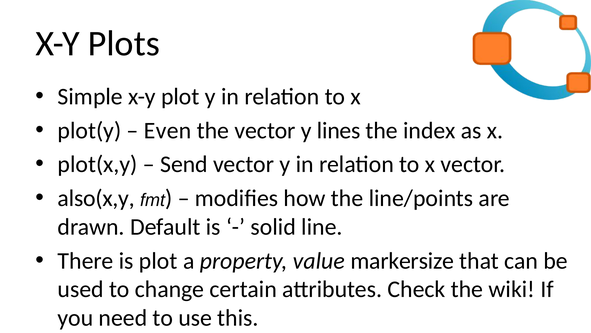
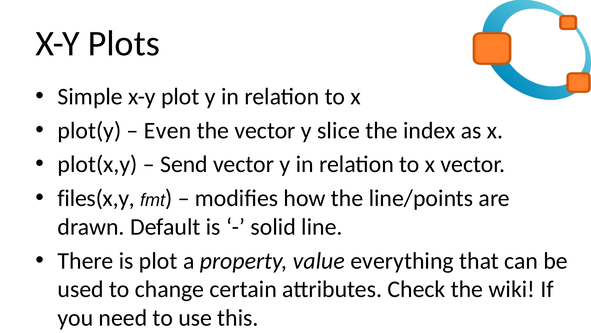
lines: lines -> slice (339, 130)
also(x,y: also(x,y -> files(x,y (96, 198)
markersize: markersize -> everything (402, 260)
